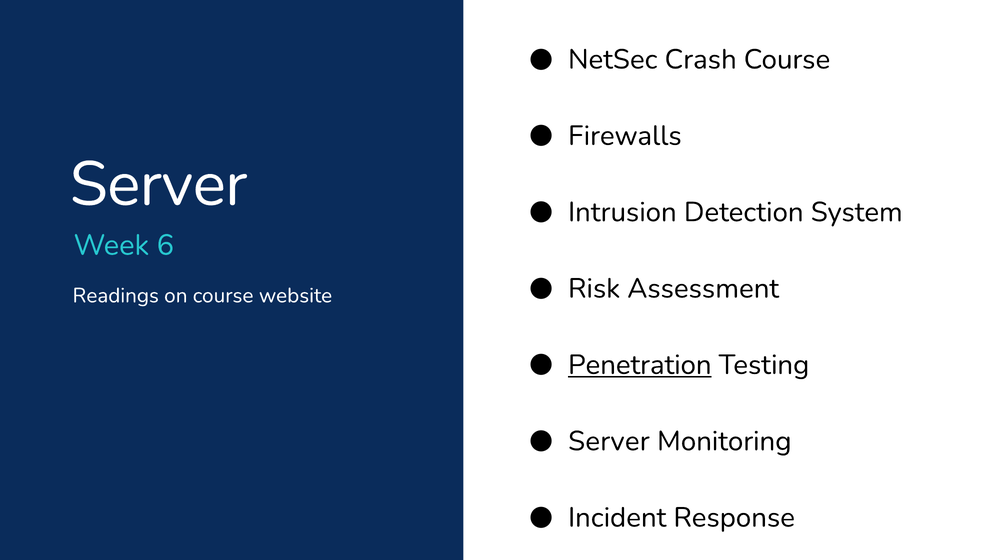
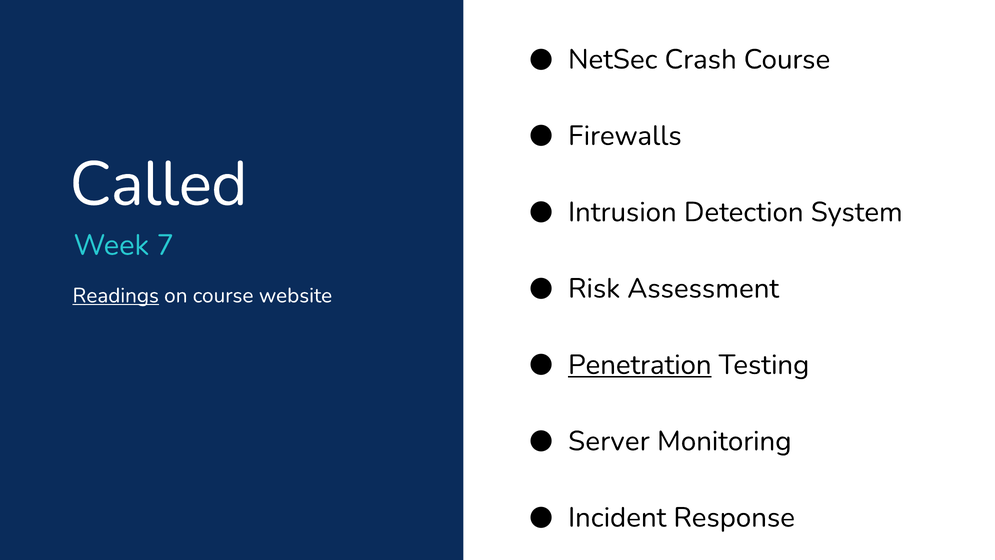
Server: Server -> Called (159, 184)
6: 6 -> 7 (165, 245)
Readings underline: none -> present (116, 295)
